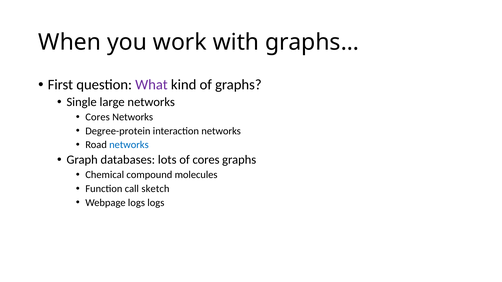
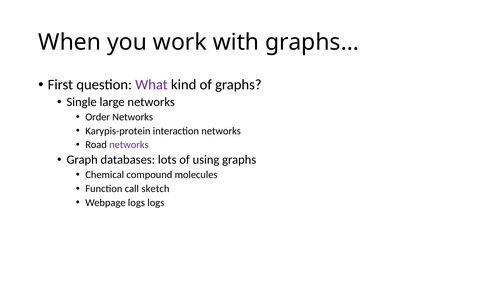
Cores: Cores -> Order (98, 117)
Degree-protein: Degree-protein -> Karypis-protein (118, 131)
networks colour: blue -> purple (129, 145)
of cores: cores -> using (206, 160)
